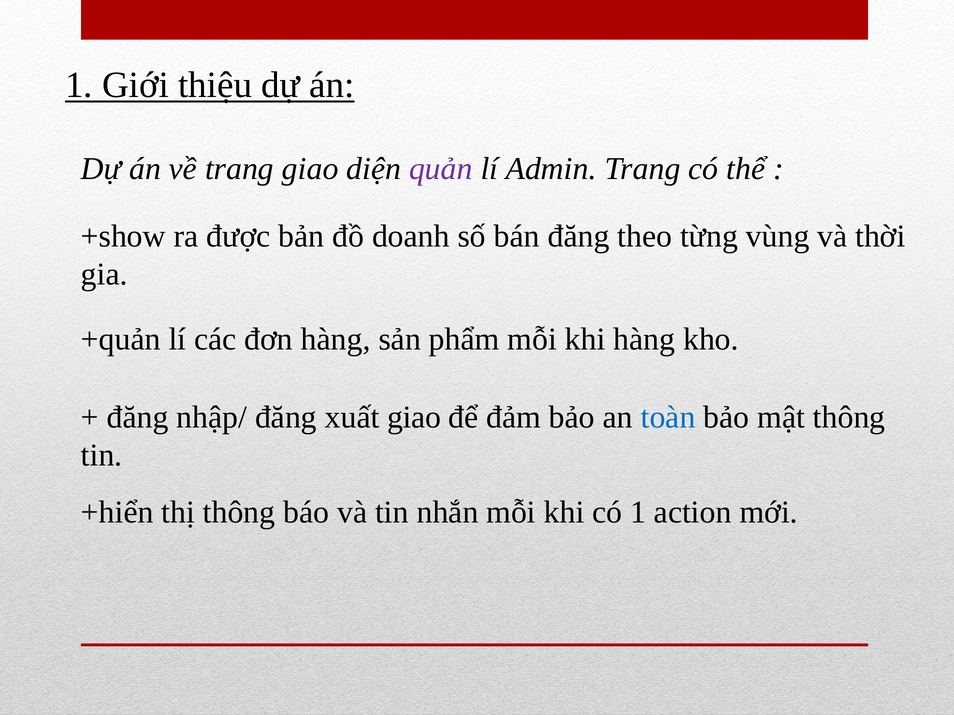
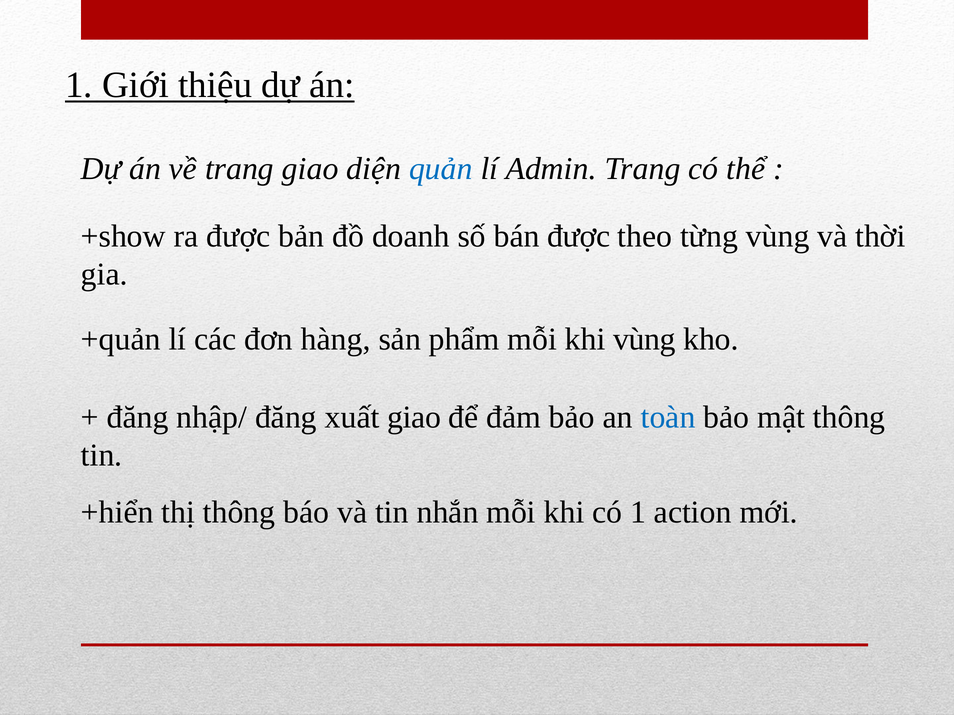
quản colour: purple -> blue (441, 169)
bán đăng: đăng -> được (579, 236)
khi hàng: hàng -> vùng (644, 340)
